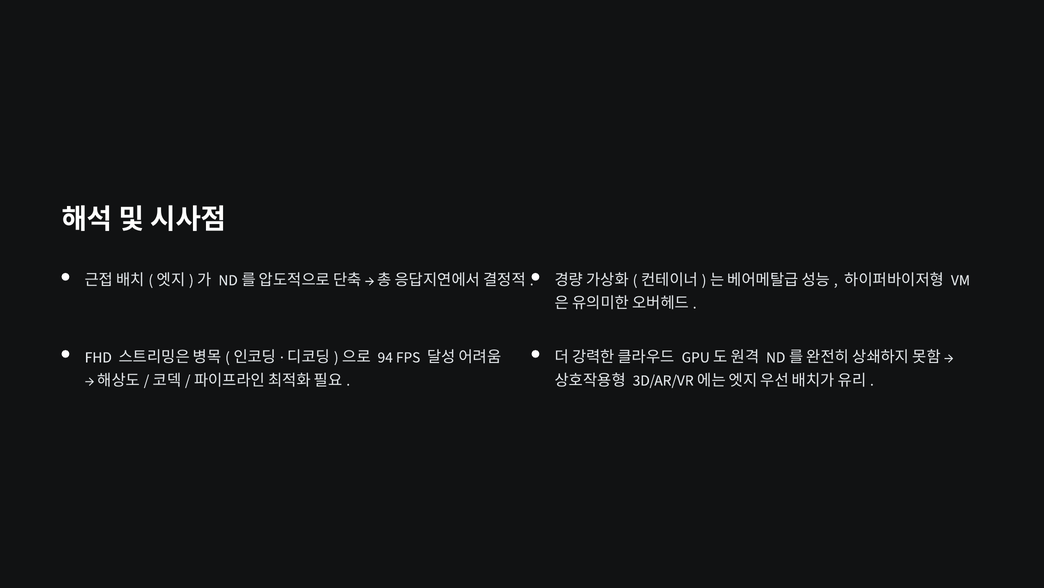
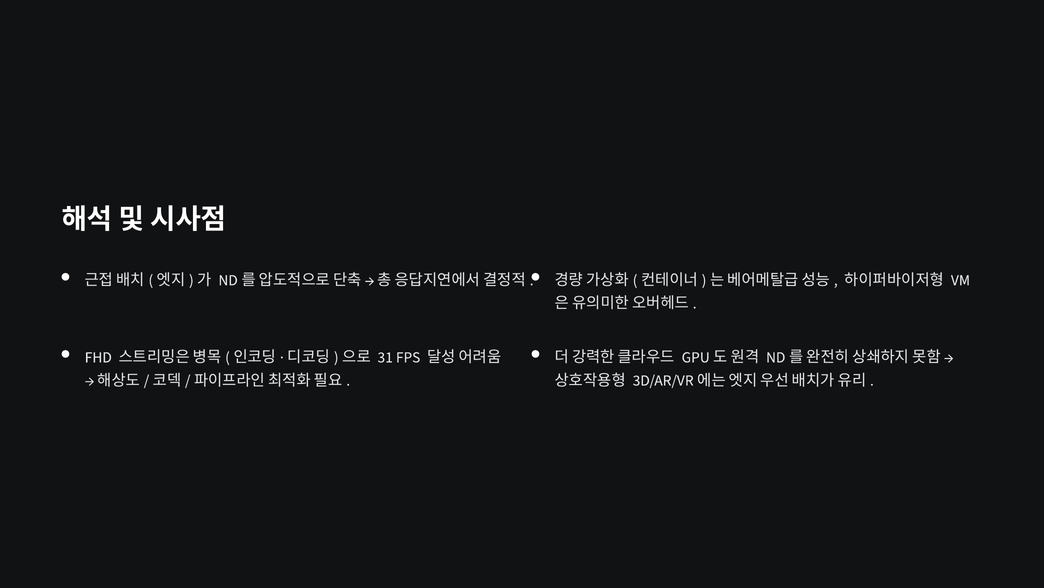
94: 94 -> 31 (385, 357)
